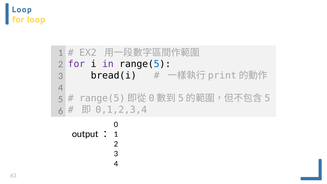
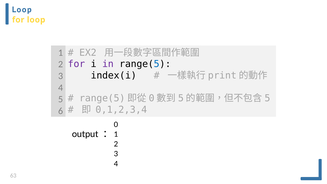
bread(i: bread(i -> index(i (114, 75)
